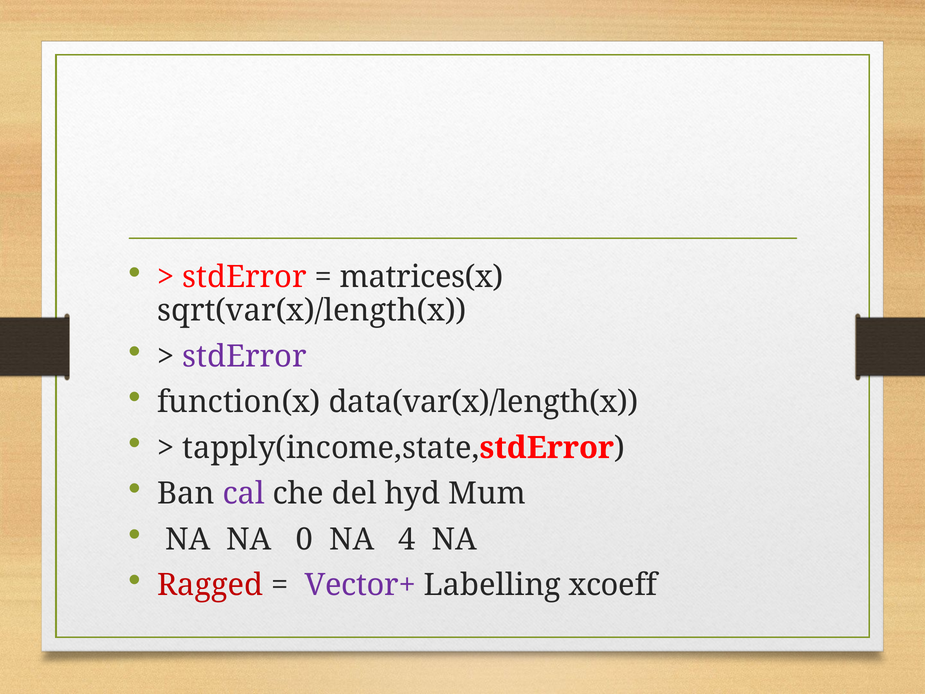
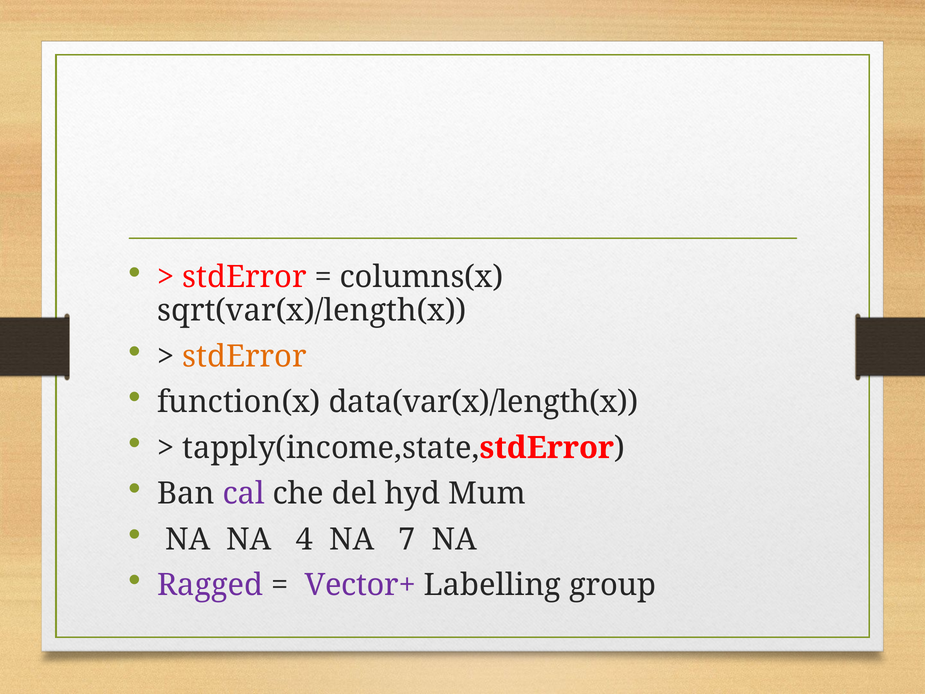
matrices(x: matrices(x -> columns(x (422, 277)
stdError colour: purple -> orange (244, 356)
0: 0 -> 4 (304, 539)
4: 4 -> 7 (407, 539)
Ragged colour: red -> purple (210, 585)
xcoeff: xcoeff -> group (613, 585)
